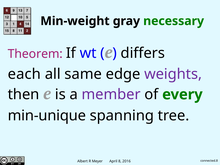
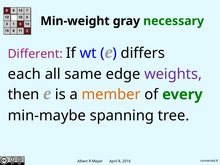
Theorem: Theorem -> Different (35, 54)
member colour: purple -> orange (111, 94)
min-unique: min-unique -> min-maybe (47, 116)
